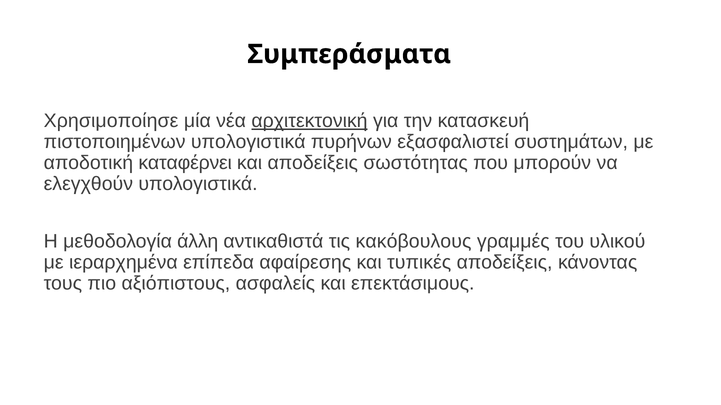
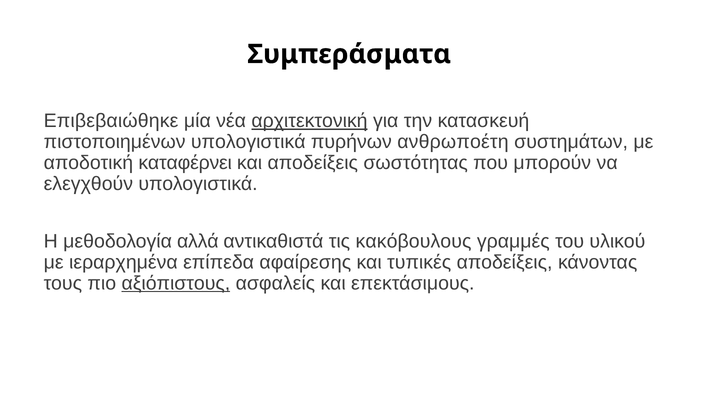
Χρησιμοποίησε: Χρησιμοποίησε -> Επιβεβαιώθηκε (111, 121)
εξασφαλιστεί: εξασφαλιστεί -> ανθρωποέτη (453, 142)
άλλη: άλλη -> αλλά (198, 241)
αξιόπιστους underline: none -> present (176, 284)
